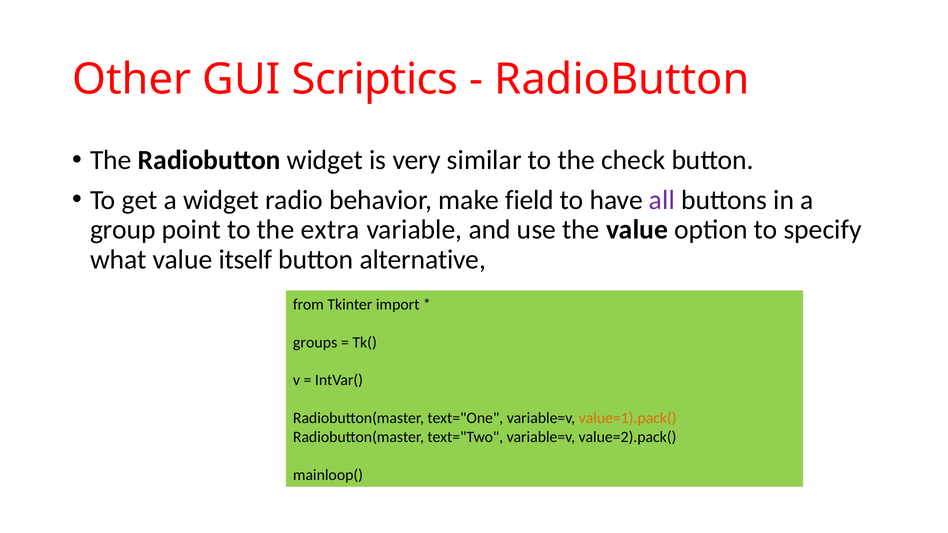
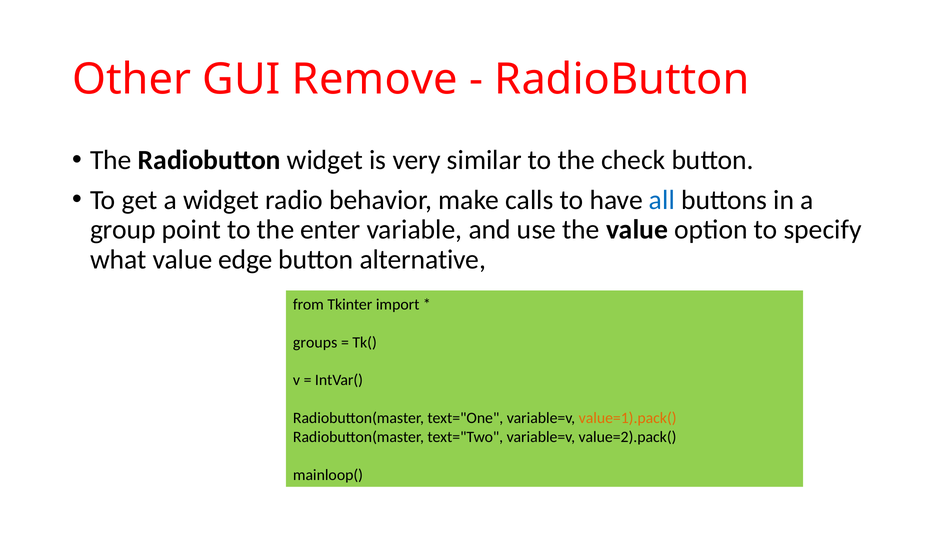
Scriptics: Scriptics -> Remove (375, 80)
field: field -> calls (529, 200)
all colour: purple -> blue (662, 200)
extra: extra -> enter (330, 230)
itself: itself -> edge (245, 260)
